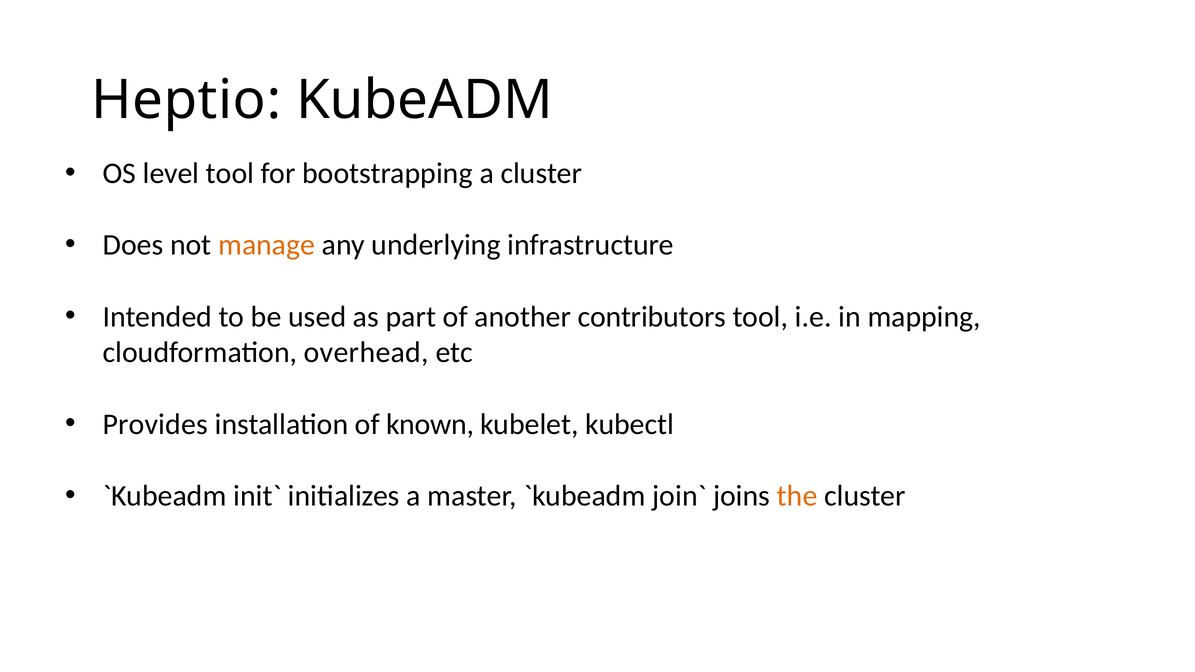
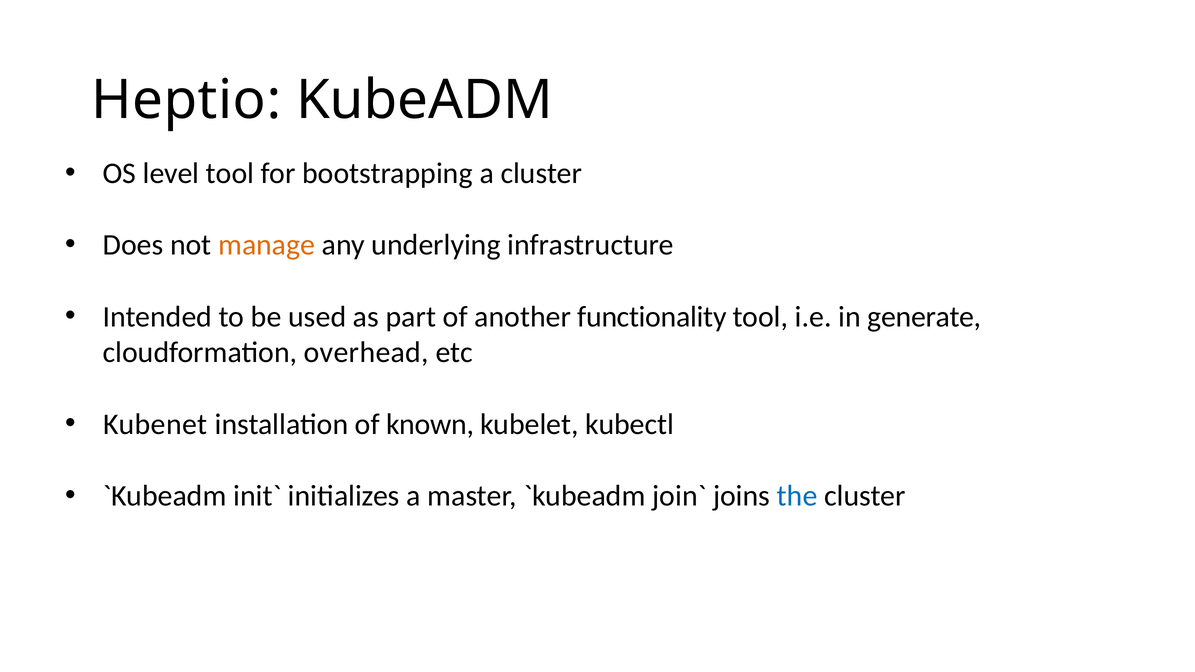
contributors: contributors -> functionality (652, 317)
mapping: mapping -> generate (924, 317)
Provides: Provides -> Kubenet (155, 424)
the colour: orange -> blue (797, 496)
